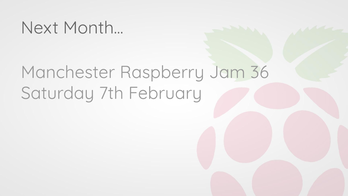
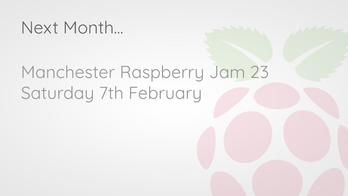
36: 36 -> 23 (260, 72)
